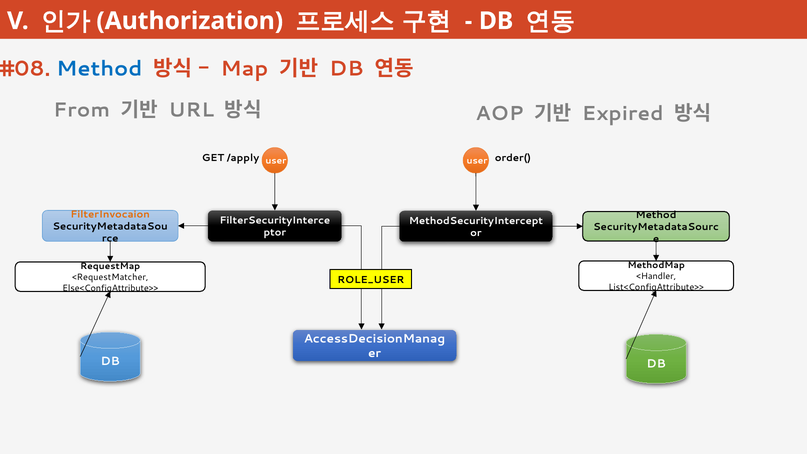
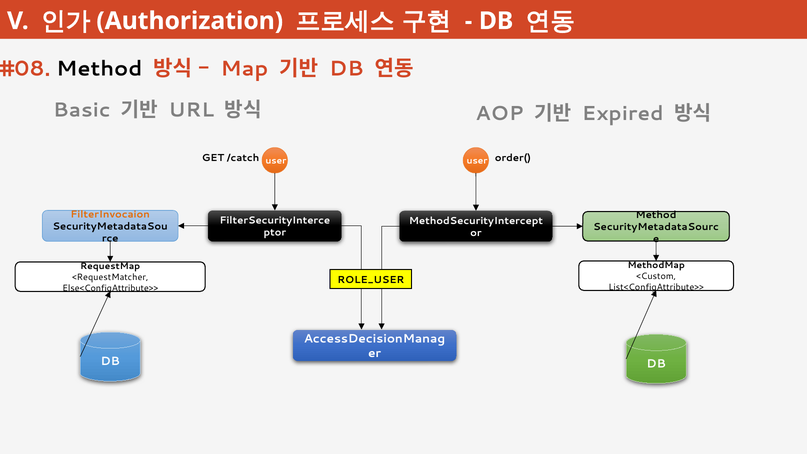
Method colour: blue -> black (99, 69)
From: From -> Basic (82, 110)
/apply: /apply -> /catch (243, 158)
<Handler: <Handler -> <Custom (656, 276)
